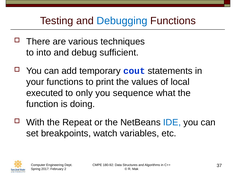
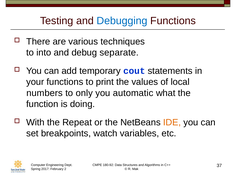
sufficient: sufficient -> separate (119, 53)
executed: executed -> numbers (45, 93)
sequence: sequence -> automatic (133, 93)
IDE colour: blue -> orange (172, 122)
